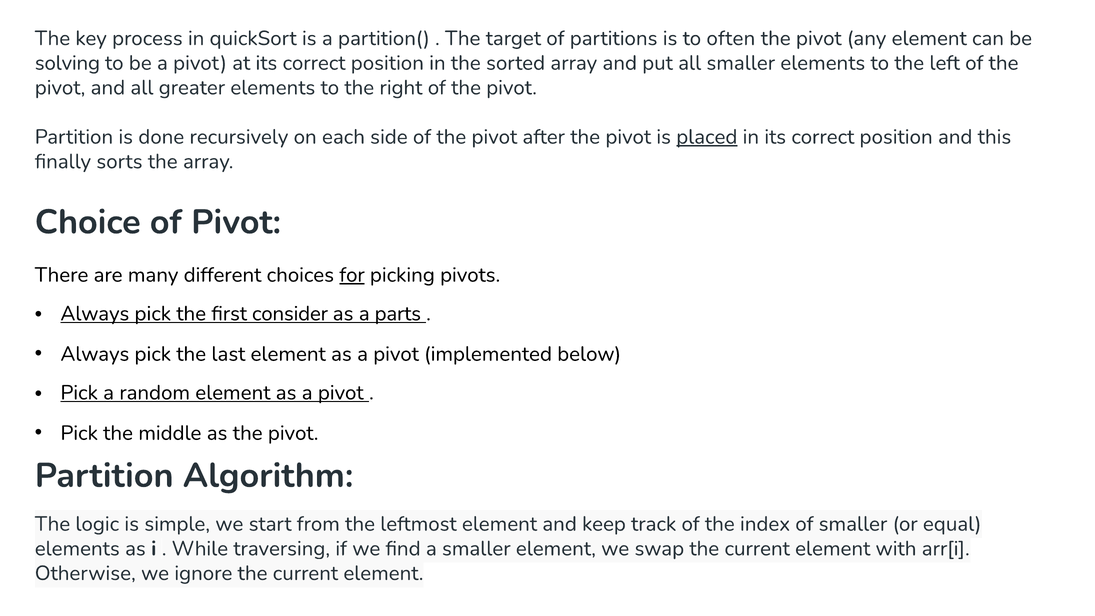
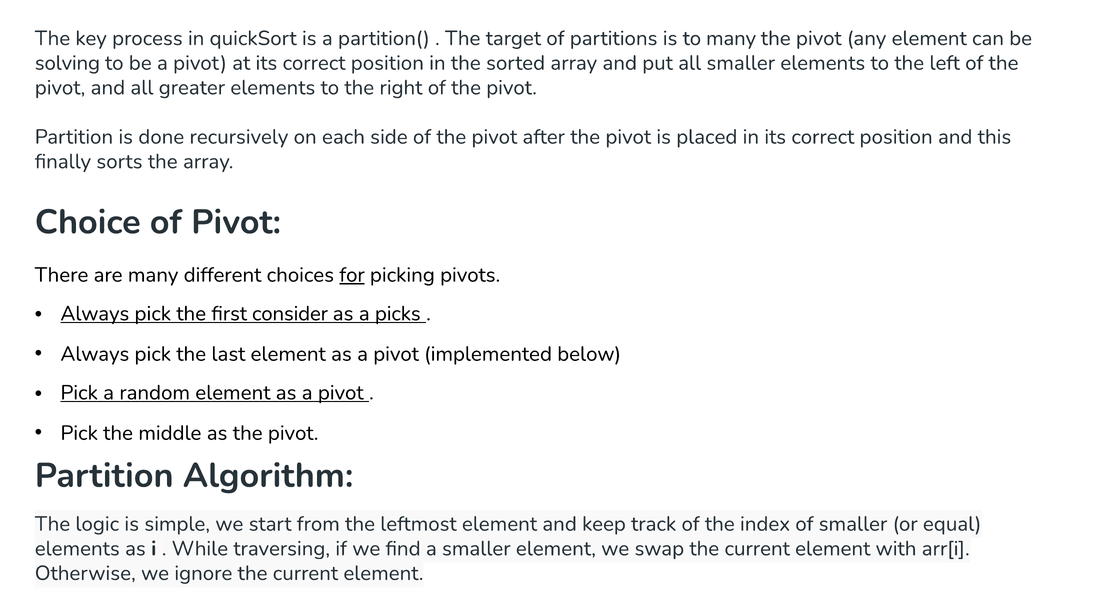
to often: often -> many (731, 38)
placed underline: present -> none (707, 137)
parts: parts -> picks (398, 314)
